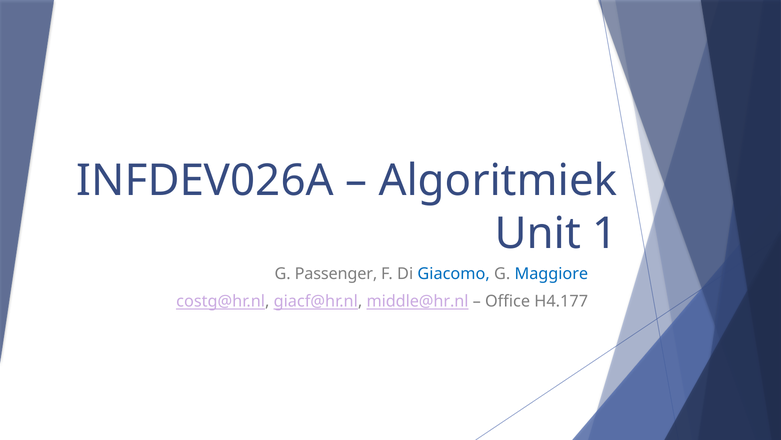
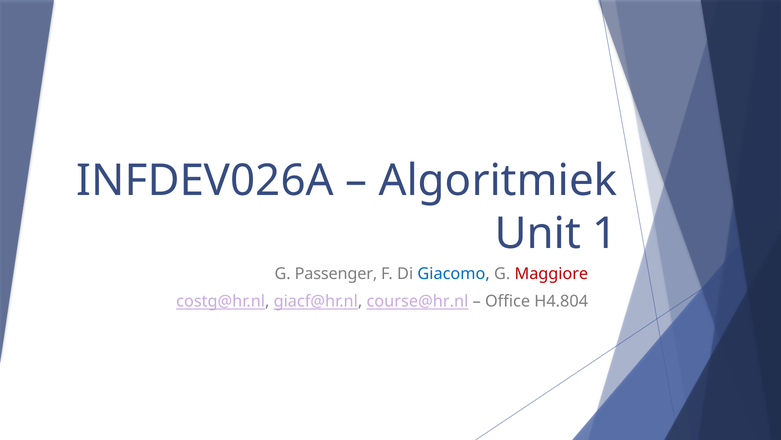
Maggiore colour: blue -> red (551, 273)
middle@hr.nl: middle@hr.nl -> course@hr.nl (417, 301)
H4.177: H4.177 -> H4.804 (561, 301)
